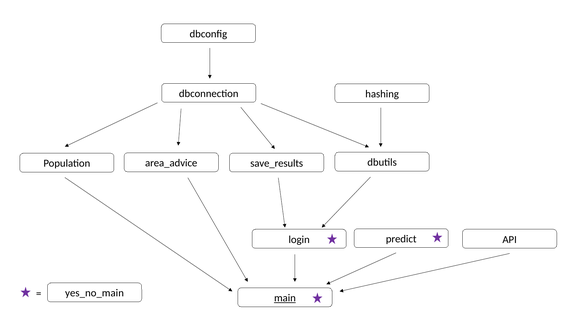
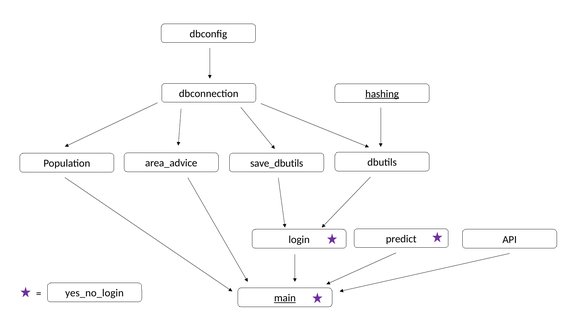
hashing underline: none -> present (382, 94)
save_results: save_results -> save_dbutils (277, 163)
yes_no_main: yes_no_main -> yes_no_login (94, 293)
